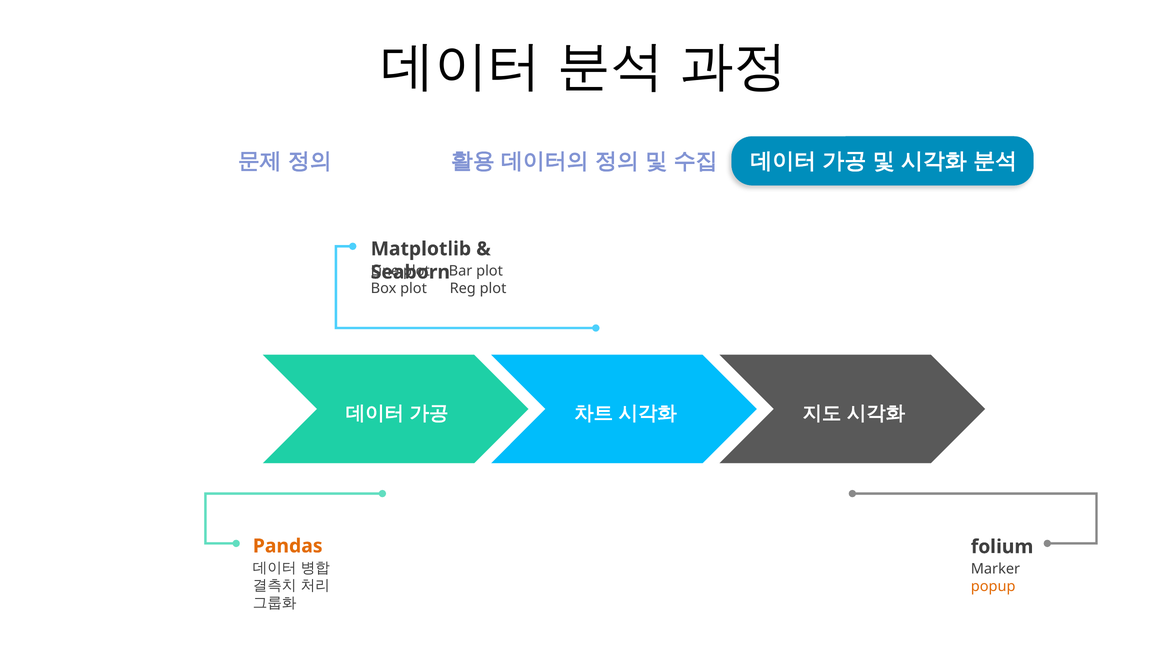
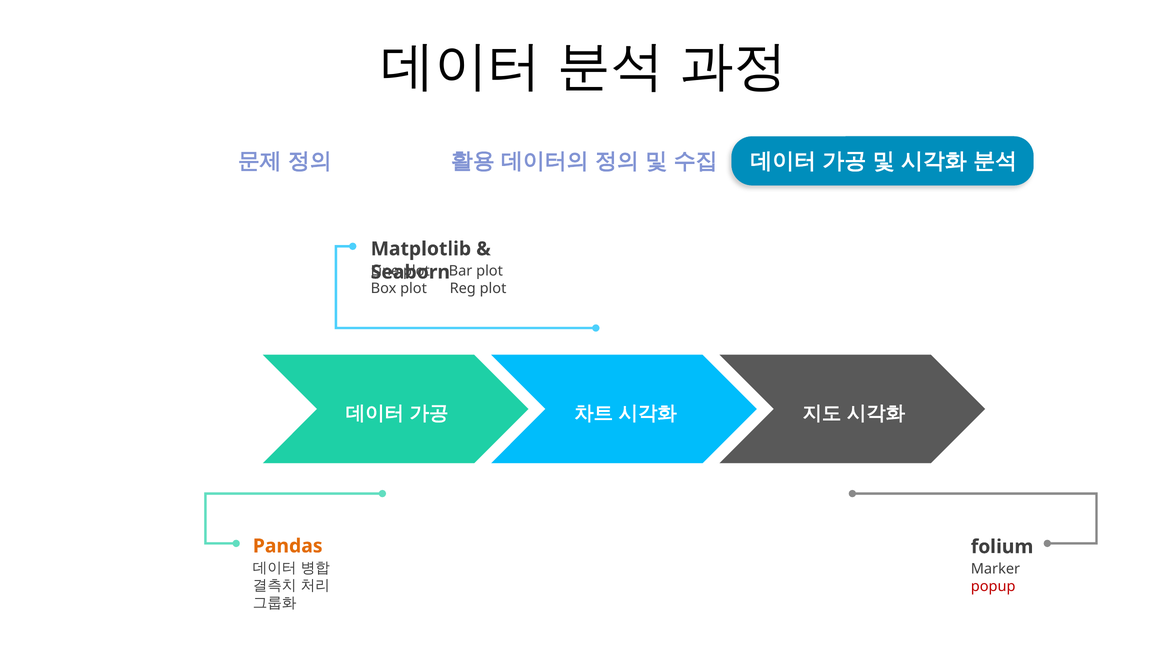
popup colour: orange -> red (993, 586)
